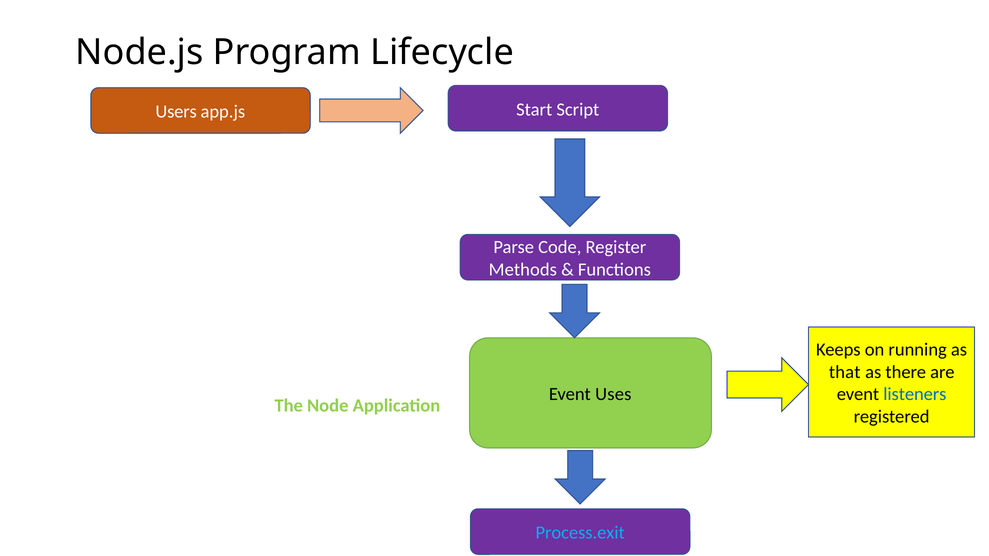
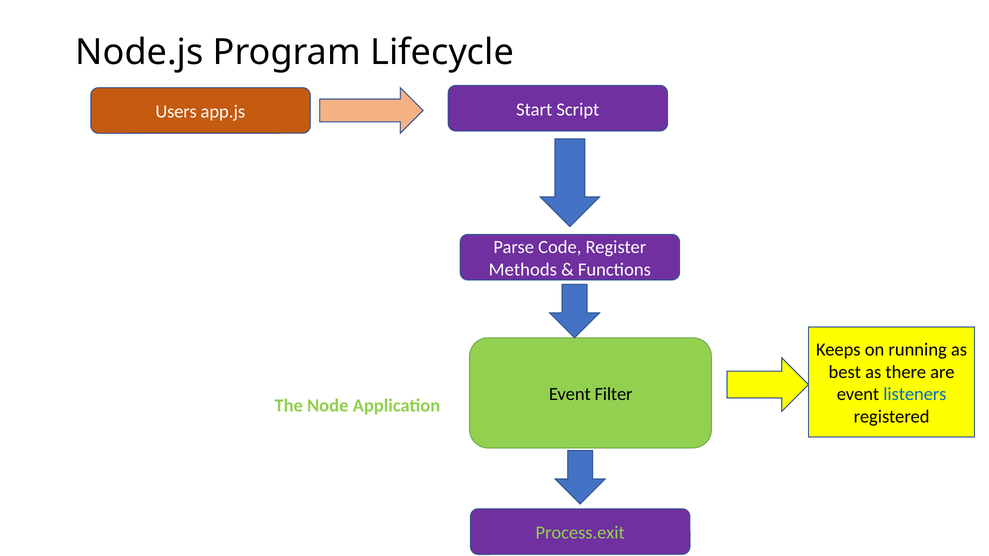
that: that -> best (845, 372)
Uses: Uses -> Filter (614, 394)
Process.exit colour: light blue -> light green (580, 533)
